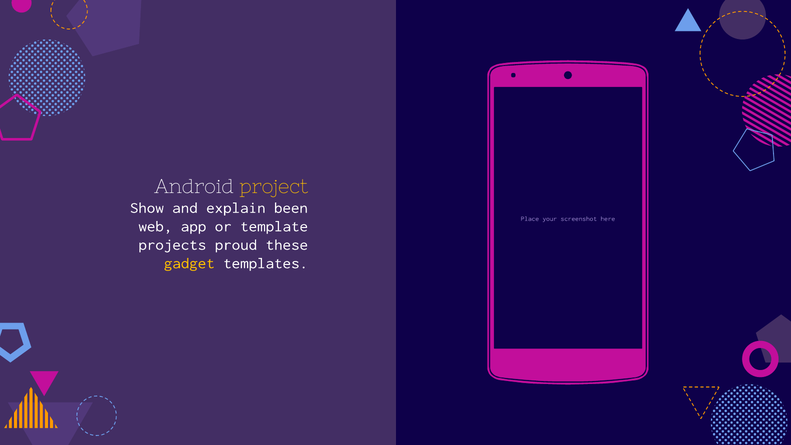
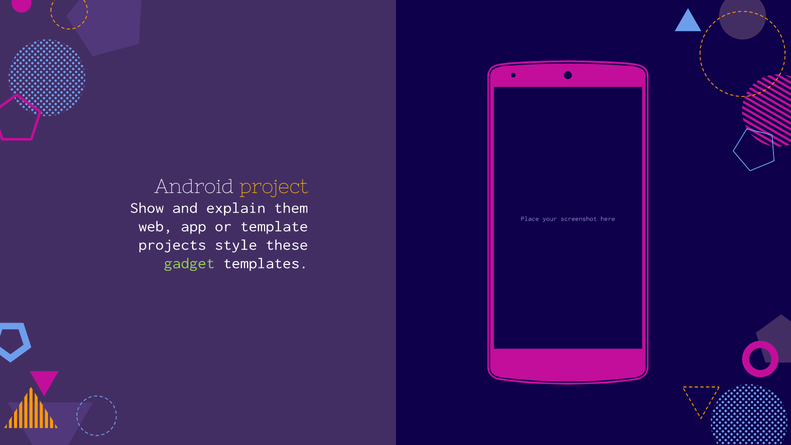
been: been -> them (291, 208)
proud: proud -> style (236, 245)
gadget colour: yellow -> light green (189, 263)
